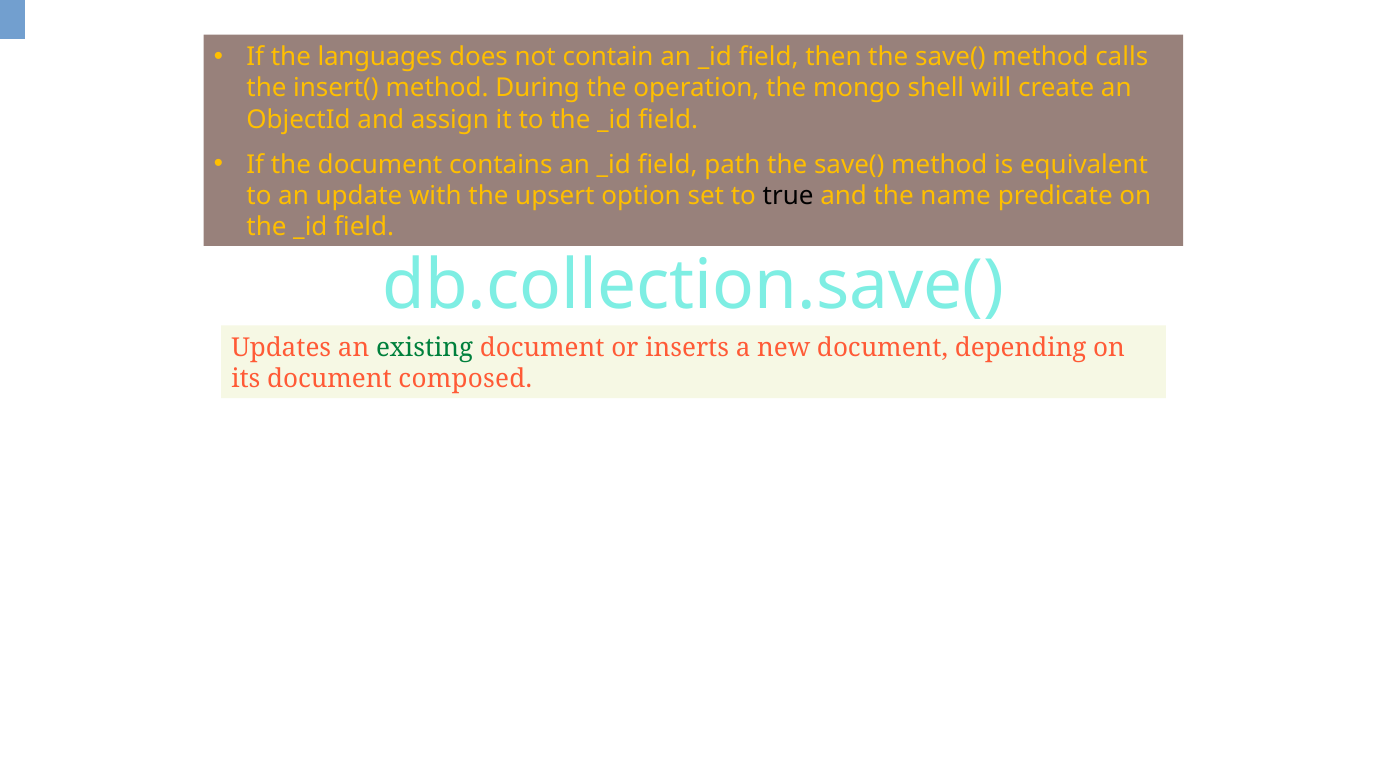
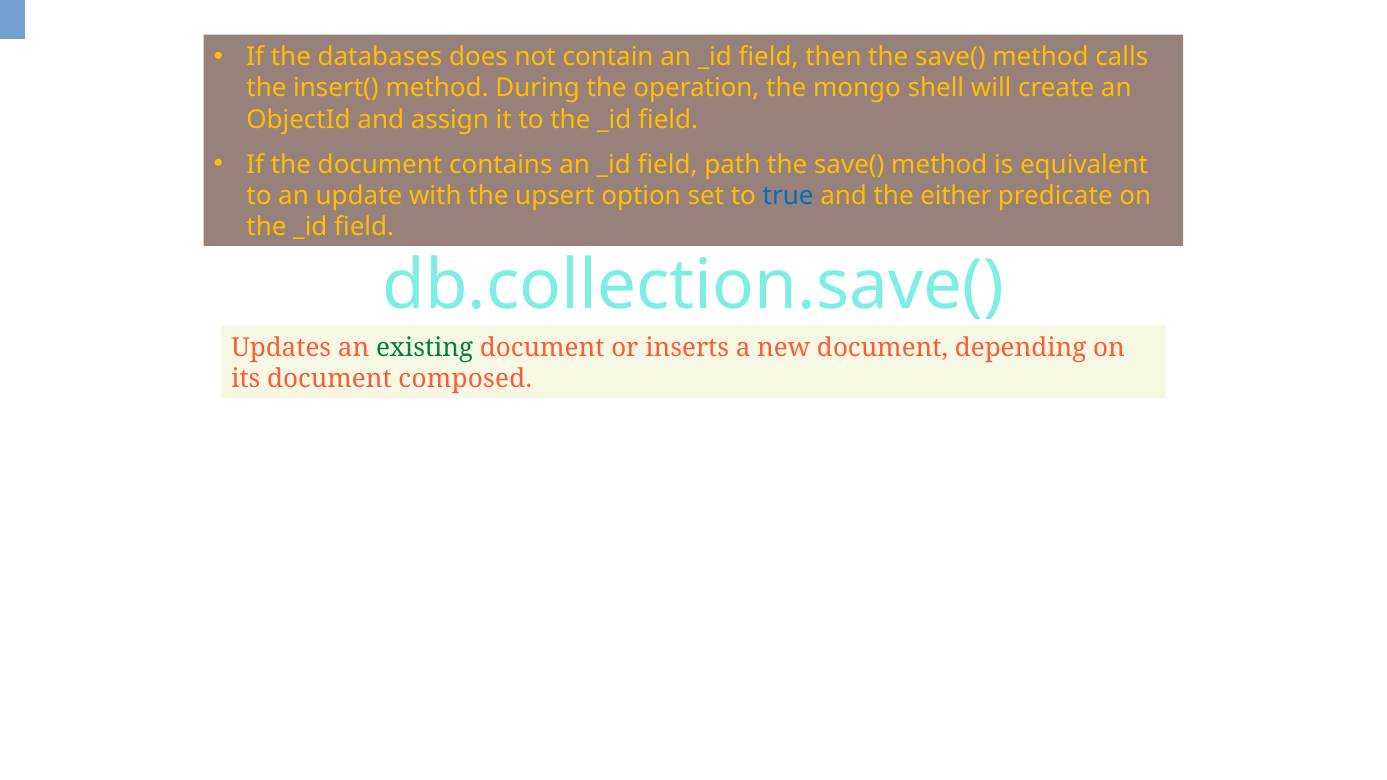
languages: languages -> databases (380, 57)
true colour: black -> blue (788, 196)
name: name -> either (956, 196)
